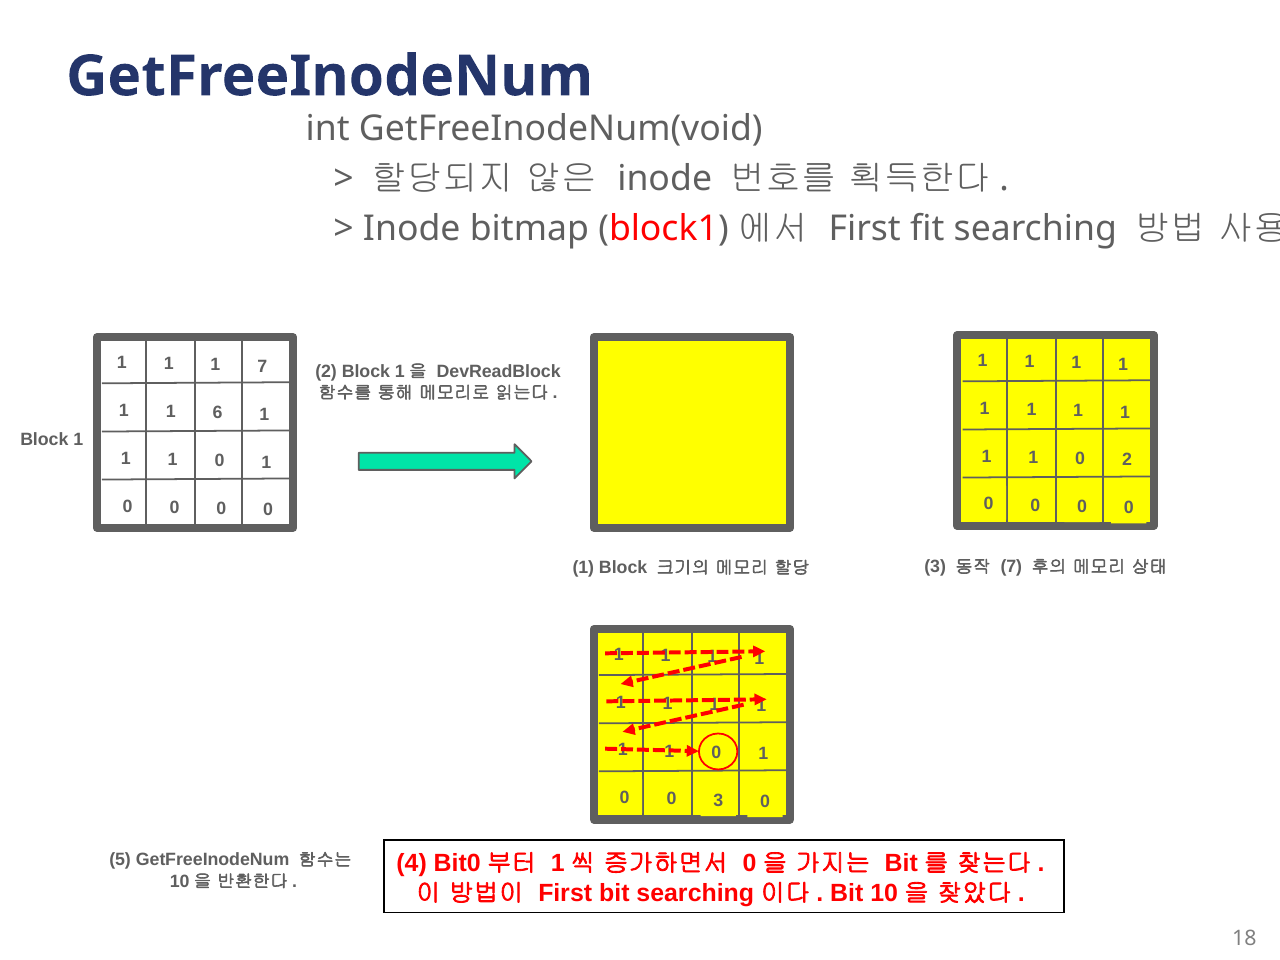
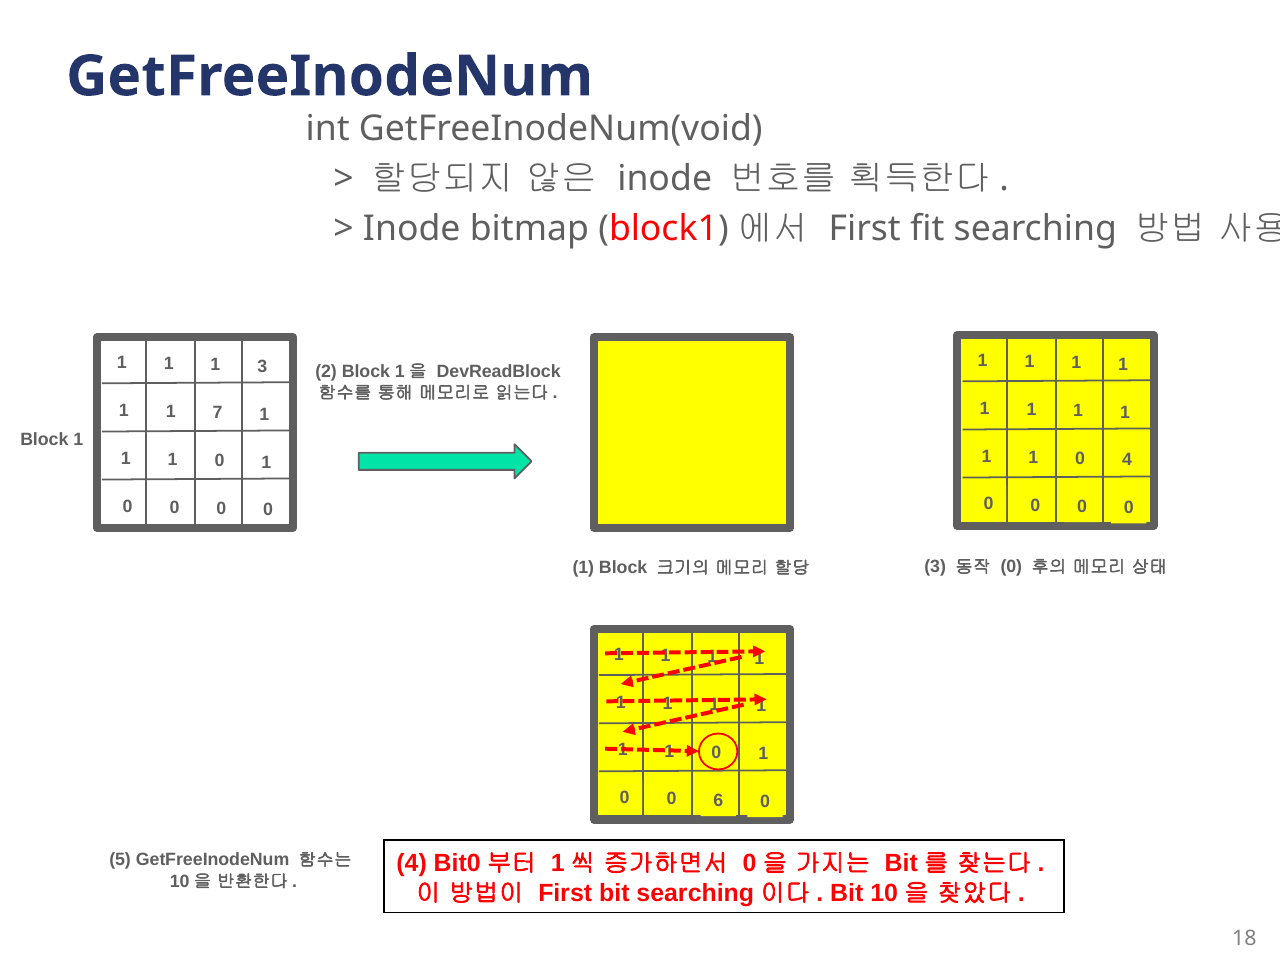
1 7: 7 -> 3 (262, 366)
6: 6 -> 7 (217, 413)
0 2: 2 -> 4 (1127, 460)
7: 7 -> 0 (1011, 567)
0 3: 3 -> 6 (718, 800)
